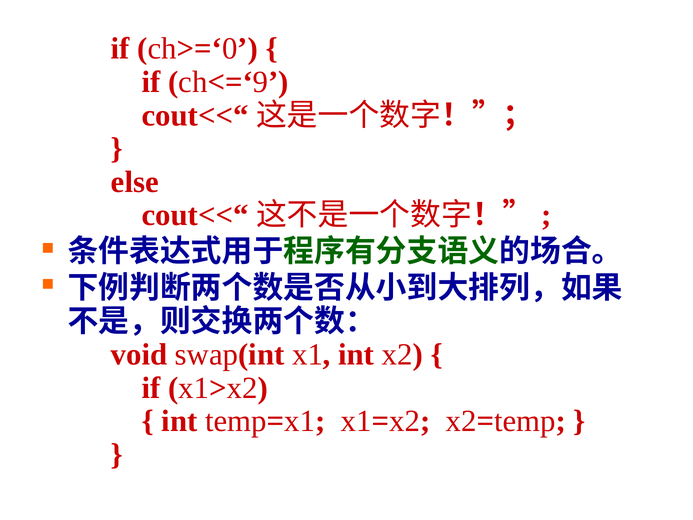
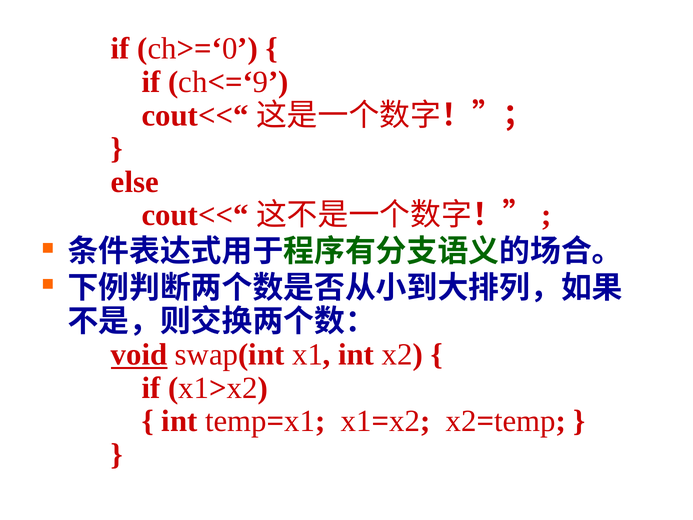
void underline: none -> present (139, 355)
